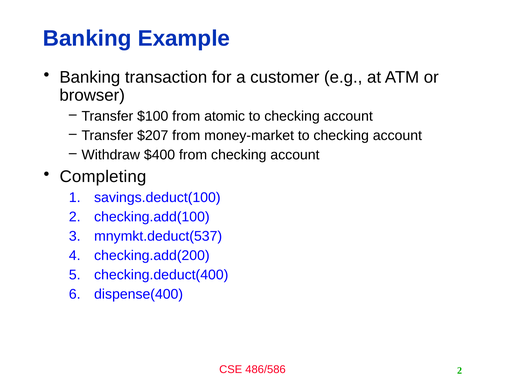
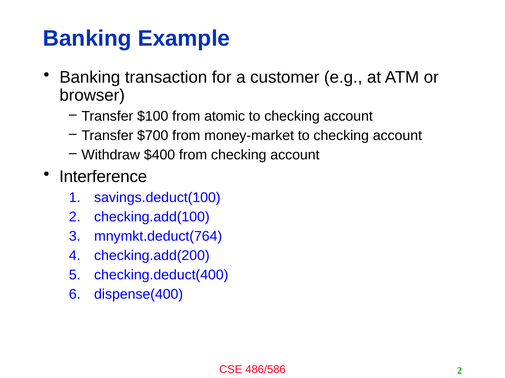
$207: $207 -> $700 (153, 136)
Completing: Completing -> Interference (103, 177)
mnymkt.deduct(537: mnymkt.deduct(537 -> mnymkt.deduct(764 (158, 237)
